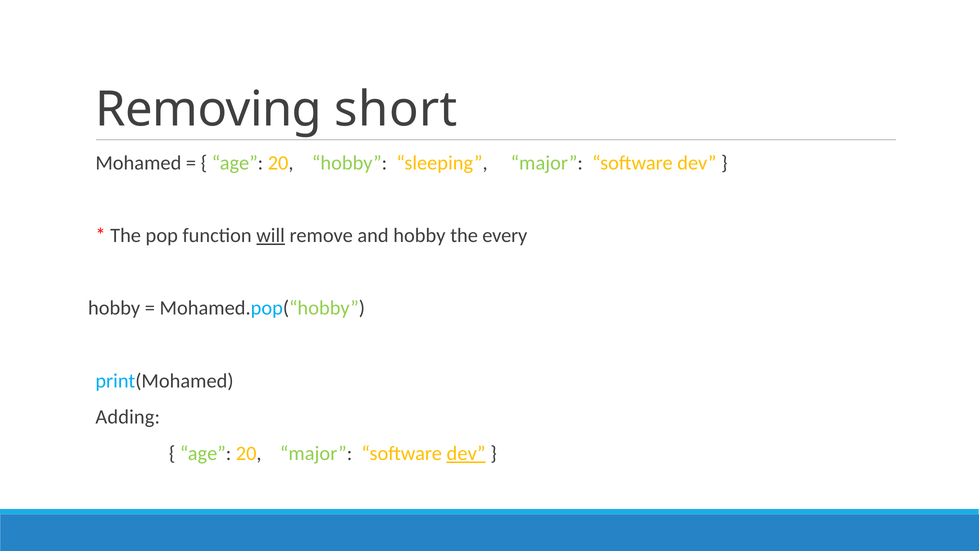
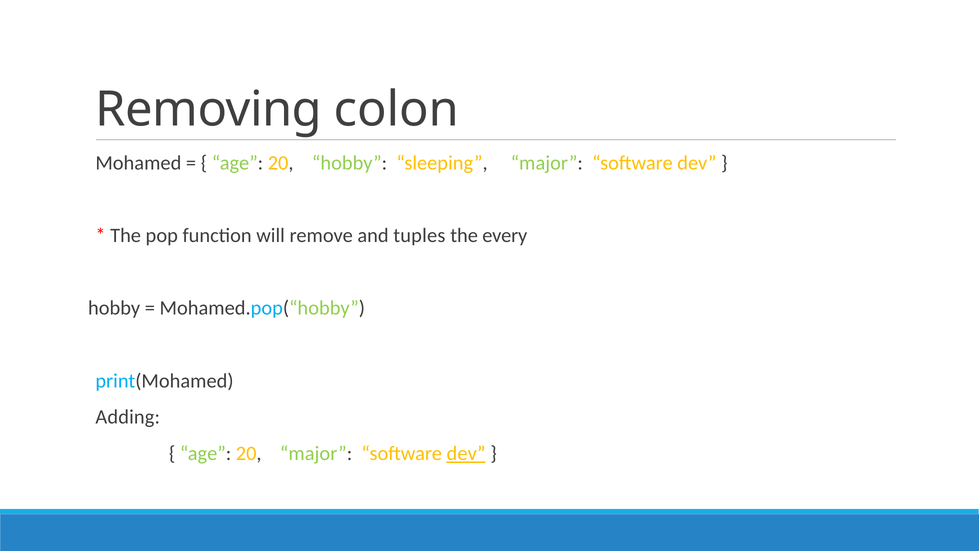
short: short -> colon (396, 110)
will underline: present -> none (271, 235)
and hobby: hobby -> tuples (419, 235)
